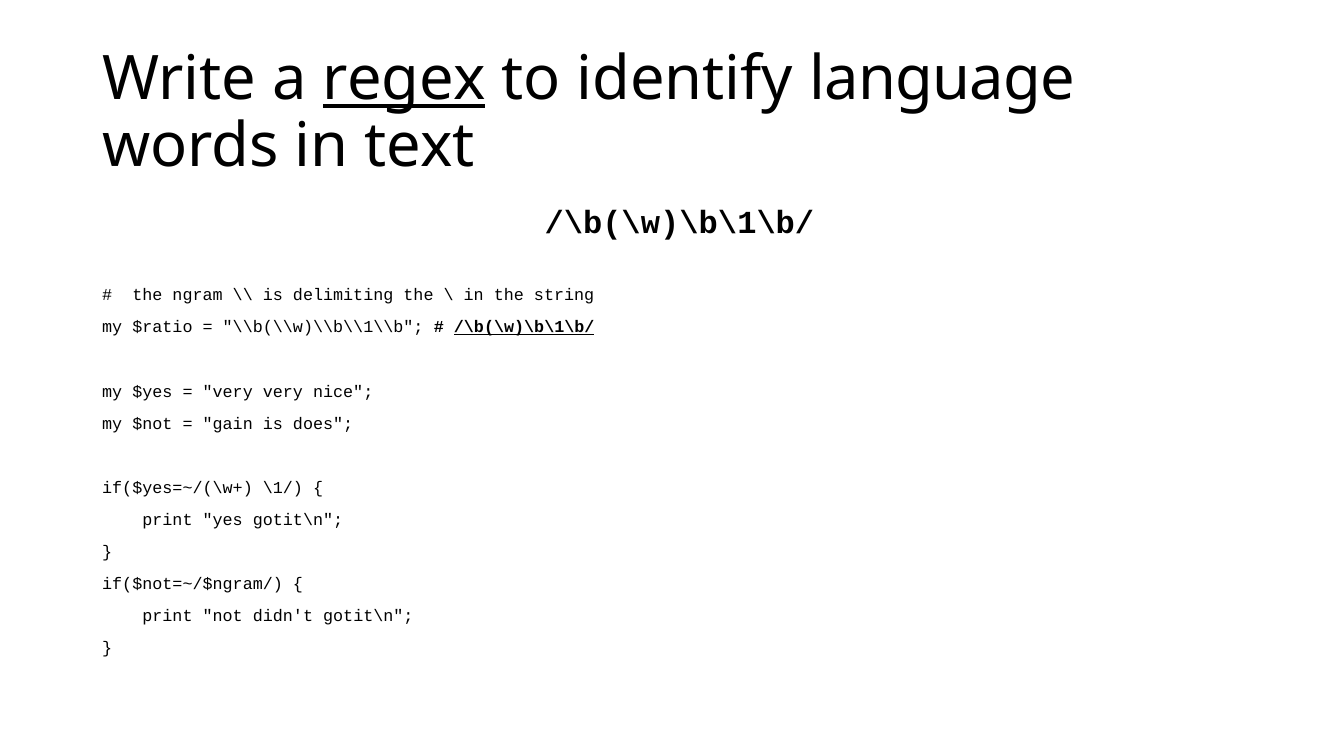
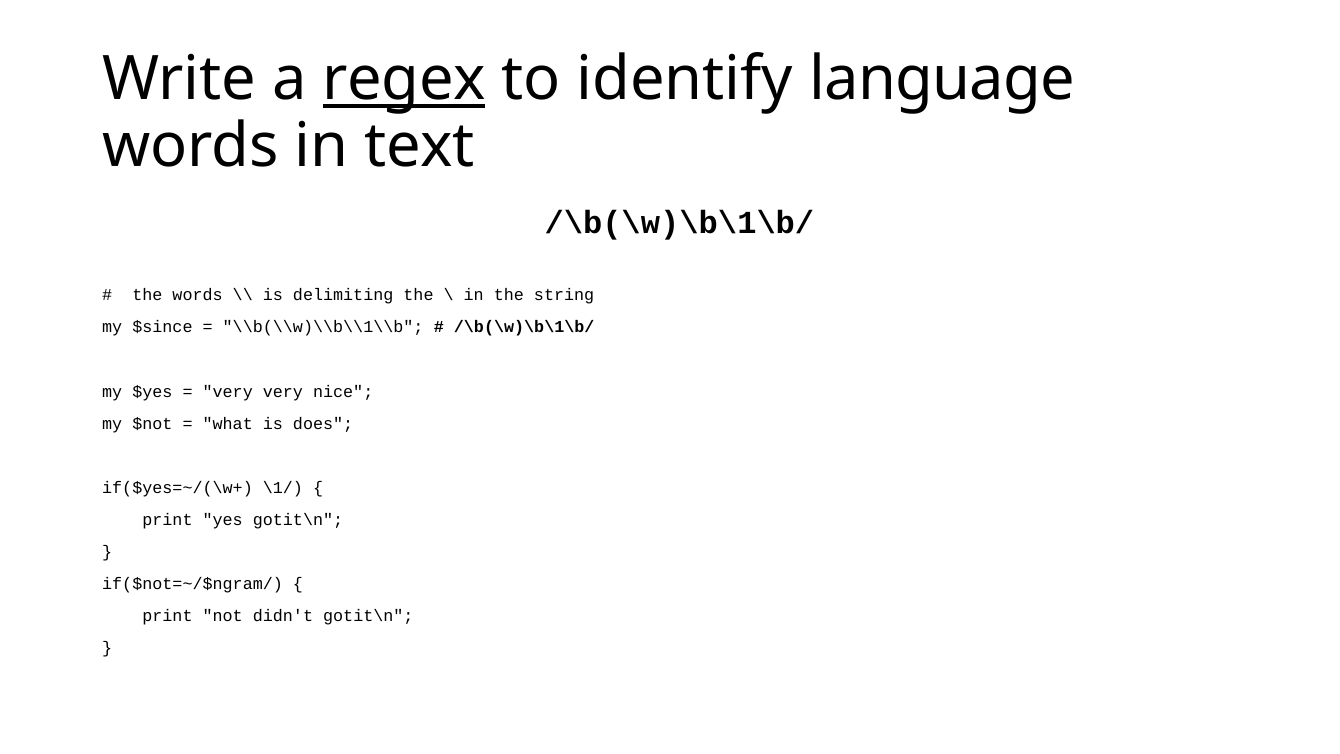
the ngram: ngram -> words (198, 295)
$ratio: $ratio -> $since (162, 327)
/\b(\w)\b\1\b/ underline: present -> none (524, 327)
gain: gain -> what (228, 423)
